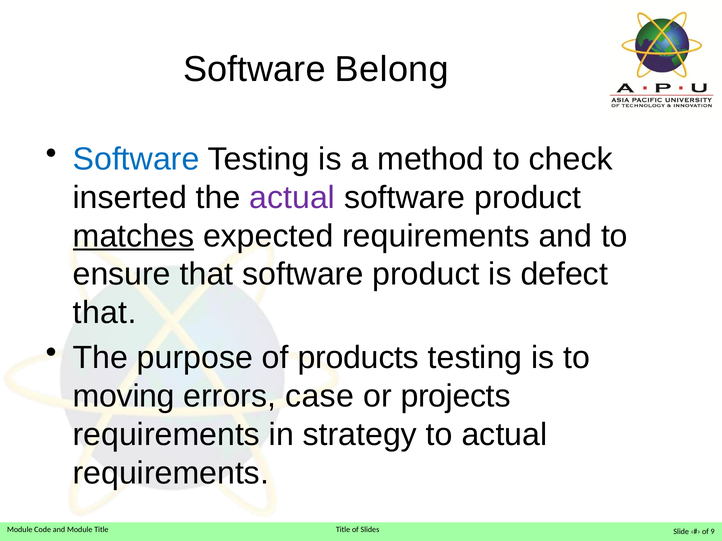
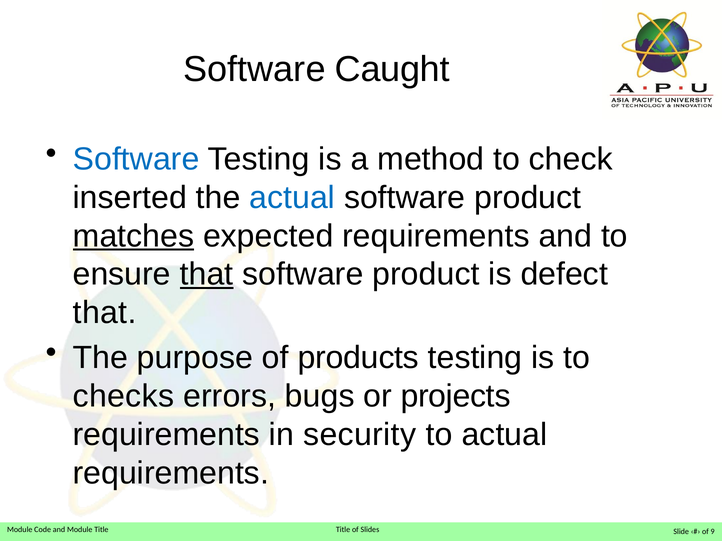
Belong: Belong -> Caught (392, 69)
actual colour: purple -> blue (292, 198)
that underline: none -> present (207, 275)
moving: moving -> checks (123, 397)
case: case -> bugs (320, 397)
strategy: strategy -> security (360, 435)
